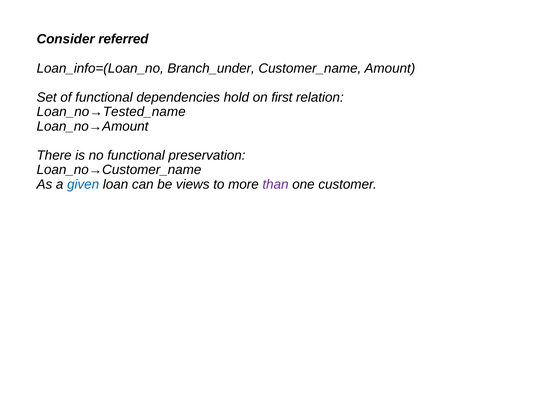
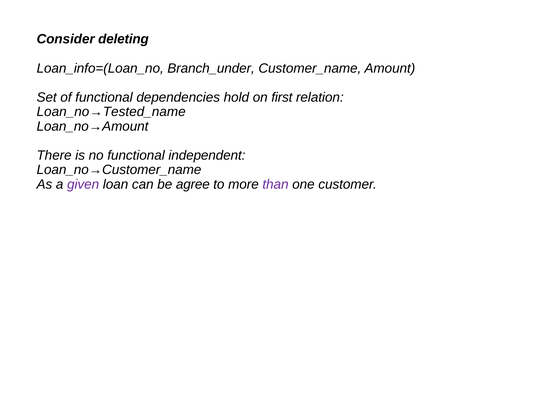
referred: referred -> deleting (123, 39)
preservation: preservation -> independent (207, 155)
given colour: blue -> purple (83, 184)
views: views -> agree (193, 184)
